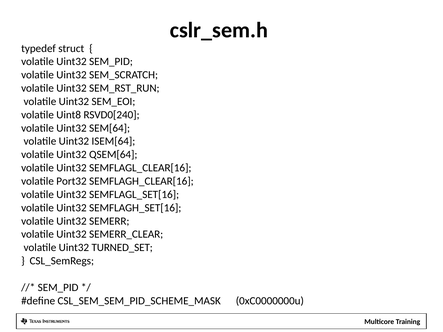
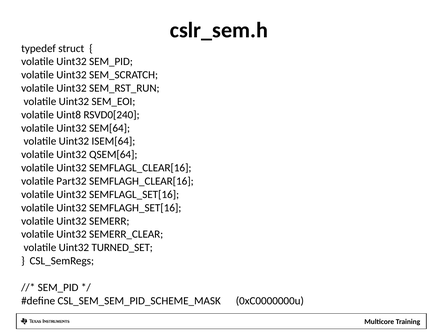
Port32: Port32 -> Part32 (71, 181)
